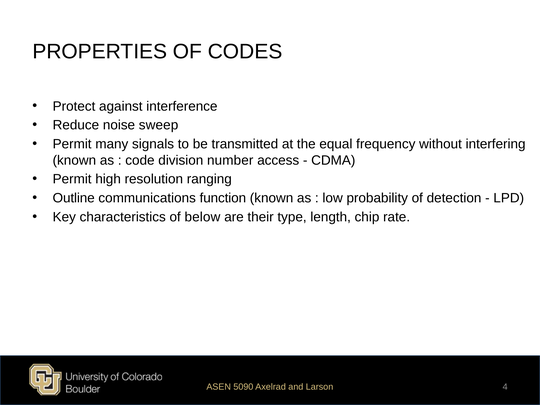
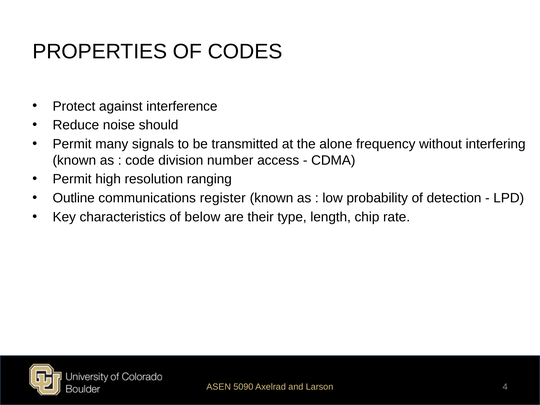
sweep: sweep -> should (159, 125)
equal: equal -> alone (336, 144)
function: function -> register (223, 198)
